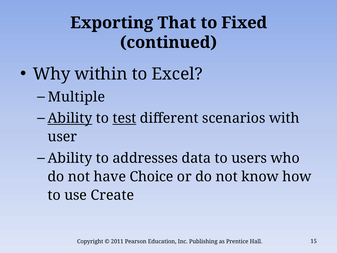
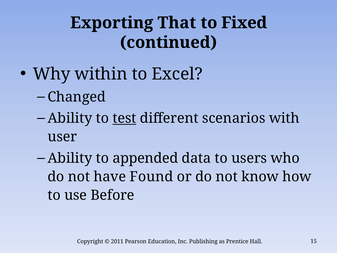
Multiple: Multiple -> Changed (77, 97)
Ability underline: present -> none (70, 118)
addresses: addresses -> appended (145, 158)
Choice: Choice -> Found (151, 177)
Create: Create -> Before (112, 195)
